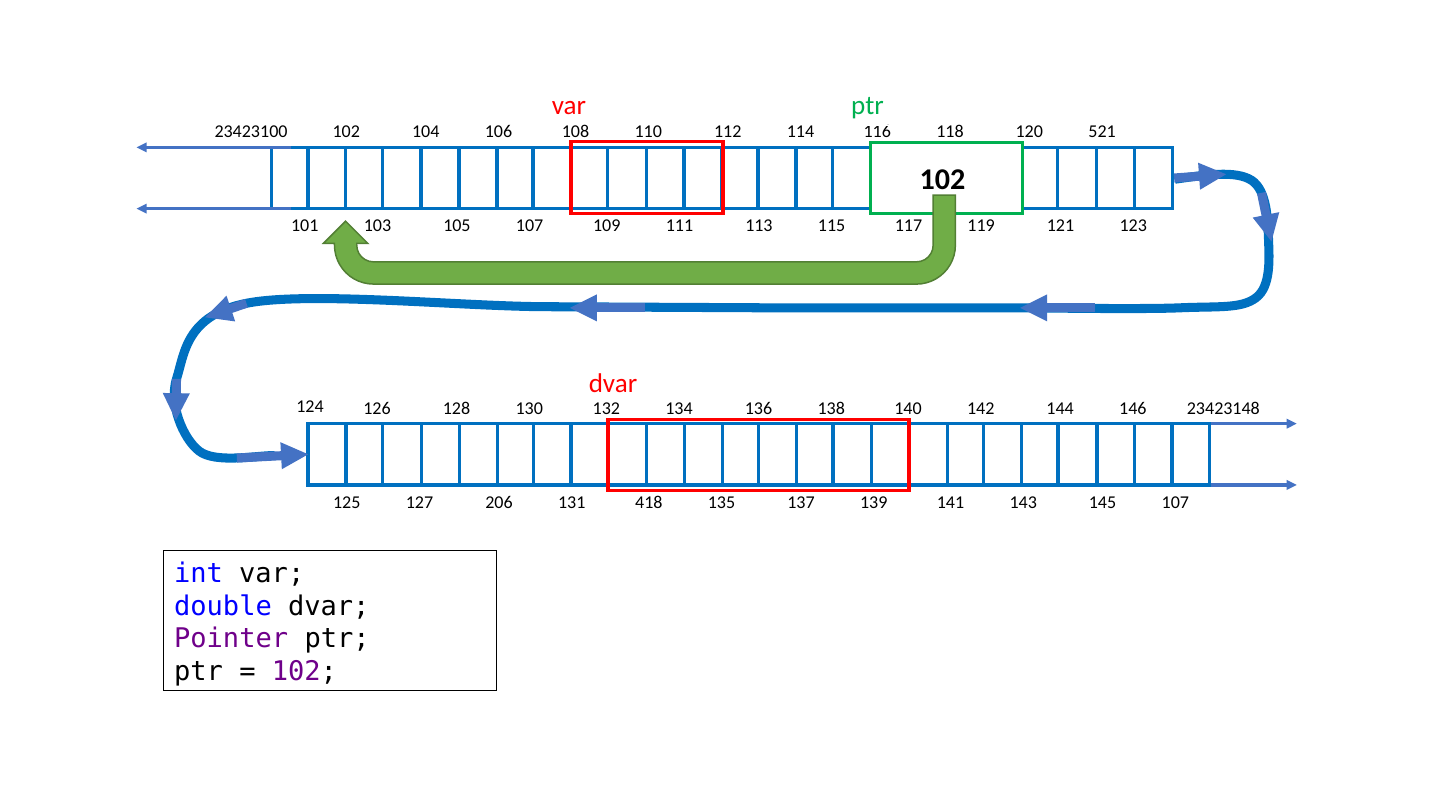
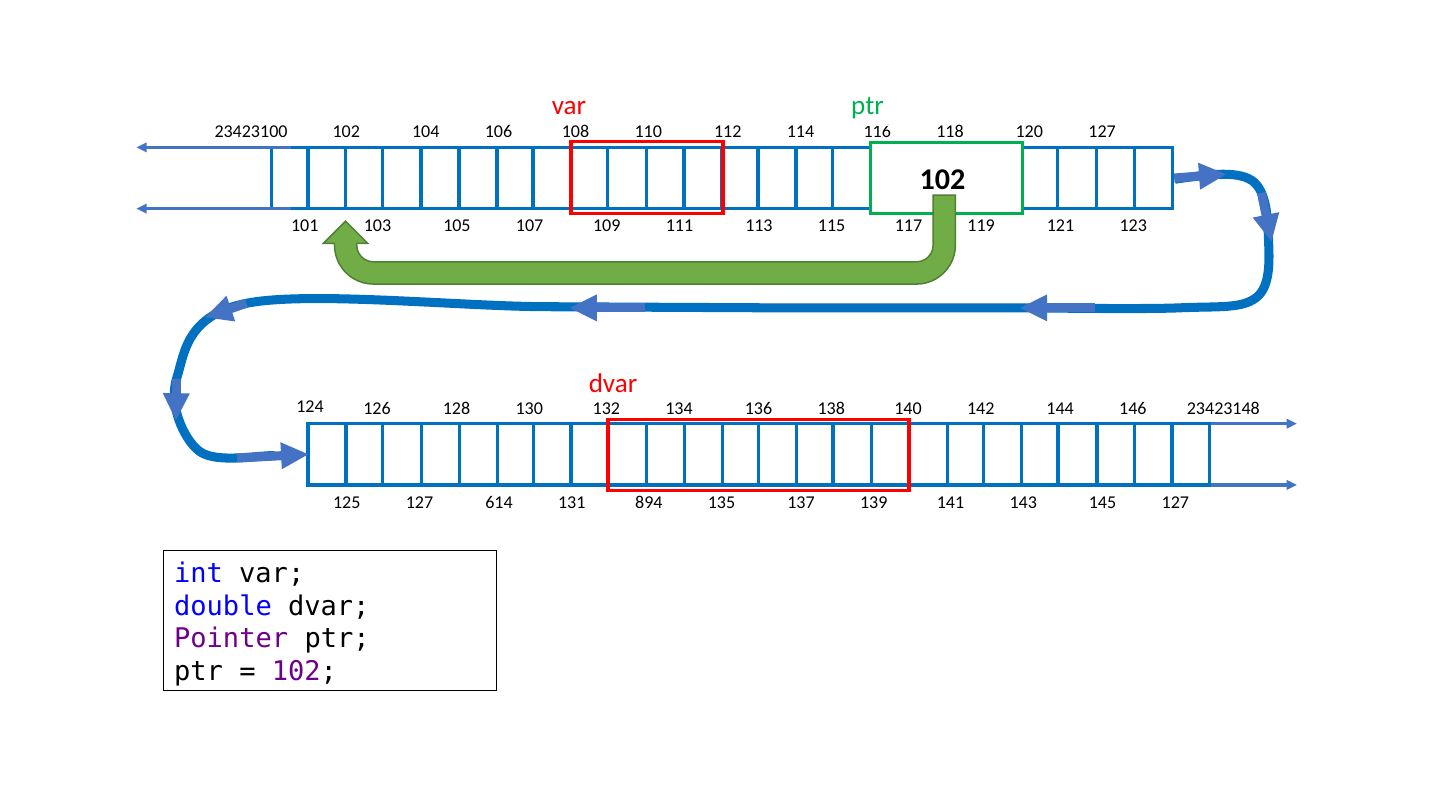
120 521: 521 -> 127 (1102, 132)
206: 206 -> 614 (499, 502)
418: 418 -> 894 (649, 502)
145 107: 107 -> 127 (1175, 502)
